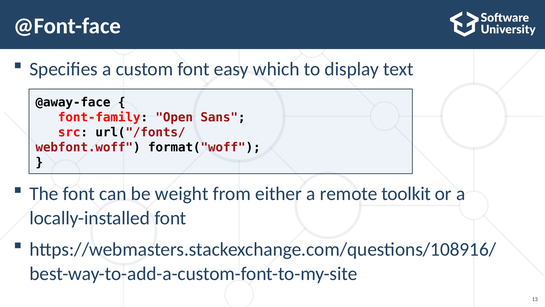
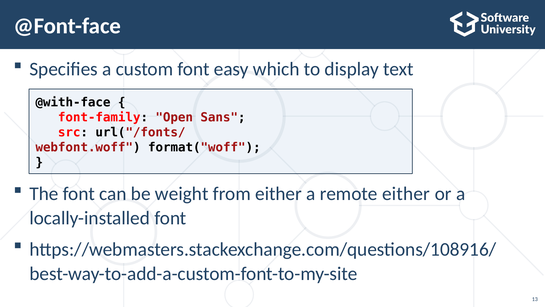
@away-face: @away-face -> @with-face (73, 102)
remote toolkit: toolkit -> either (406, 194)
